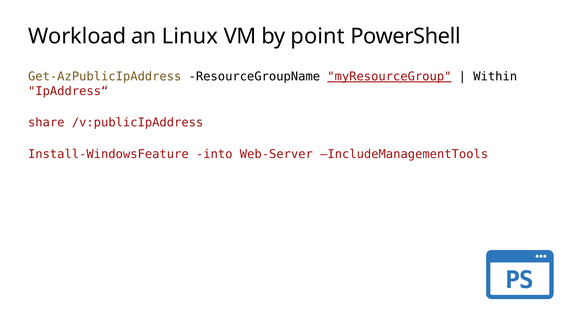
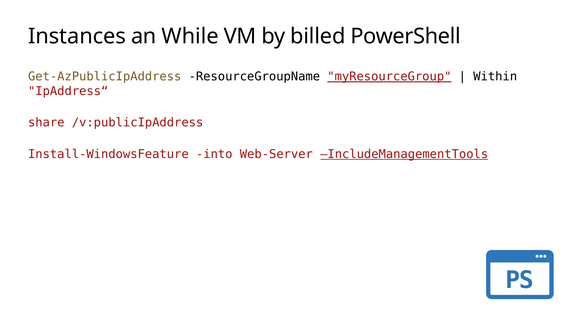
Workload: Workload -> Instances (77, 36)
Linux: Linux -> While (190, 36)
point: point -> billed (318, 36)
IncludeManagementTools underline: none -> present (404, 154)
